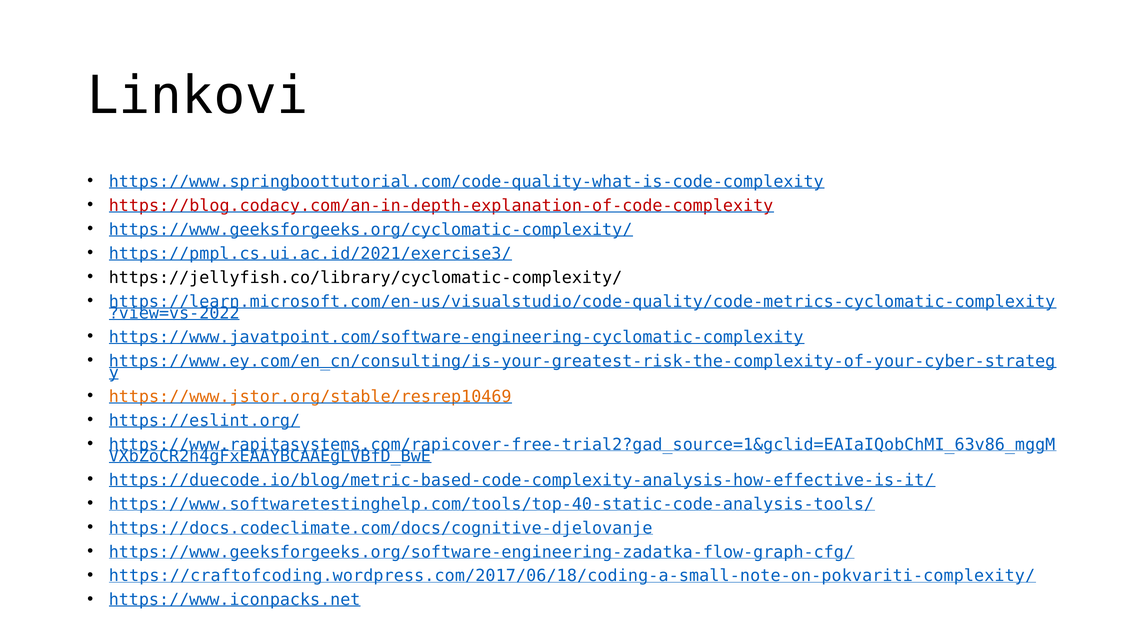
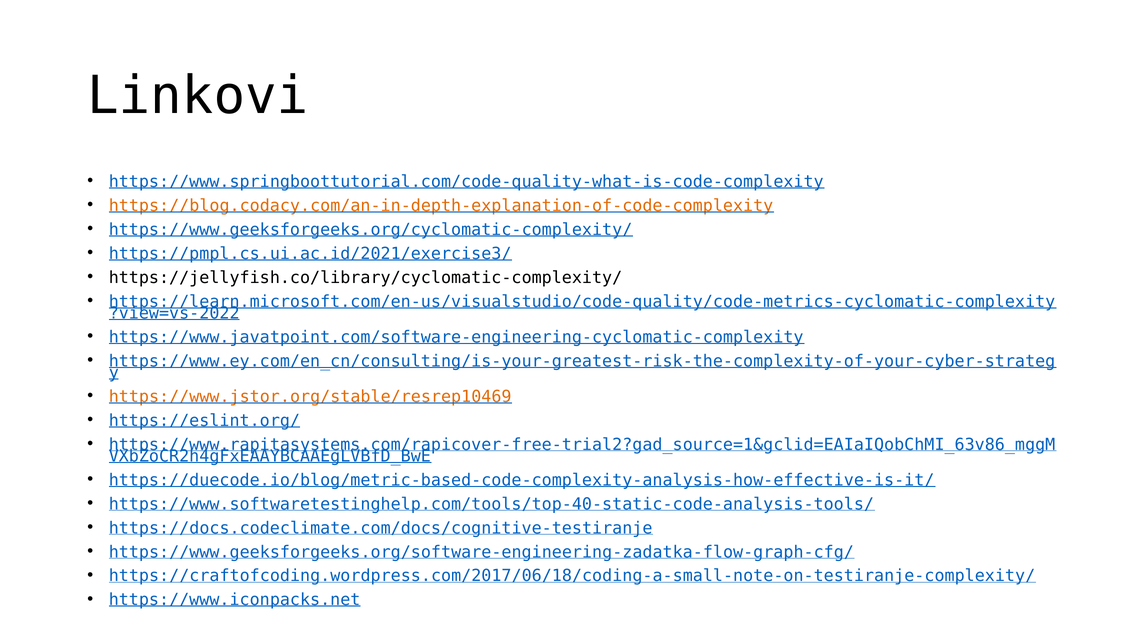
https://blog.codacy.com/an-in-depth-explanation-of-code-complexity colour: red -> orange (441, 206)
https://docs.codeclimate.com/docs/cognitive-djelovanje: https://docs.codeclimate.com/docs/cognitive-djelovanje -> https://docs.codeclimate.com/docs/cognitive-testiranje (381, 528)
https://craftofcoding.wordpress.com/2017/06/18/coding-a-small-note-on-pokvariti-complexity/: https://craftofcoding.wordpress.com/2017/06/18/coding-a-small-note-on-pokvariti-complexity/ -> https://craftofcoding.wordpress.com/2017/06/18/coding-a-small-note-on-testiranje-complexity/ (572, 576)
